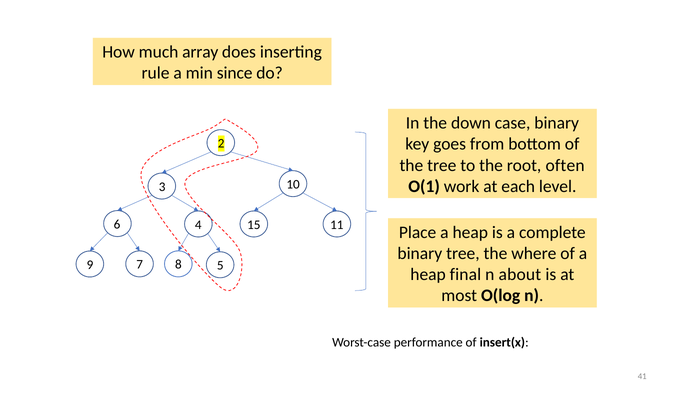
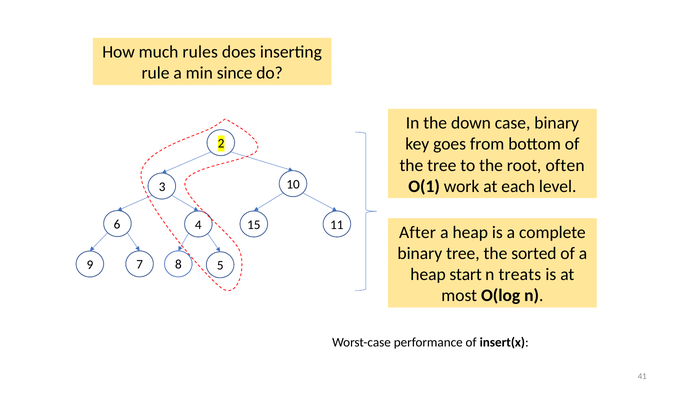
array: array -> rules (200, 52)
Place: Place -> After (418, 232)
where: where -> sorted (534, 253)
final: final -> start (466, 274)
about: about -> treats (520, 274)
